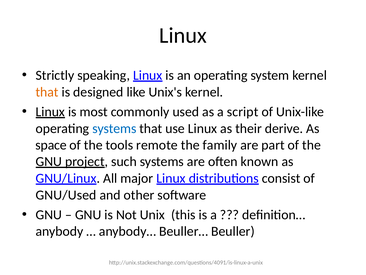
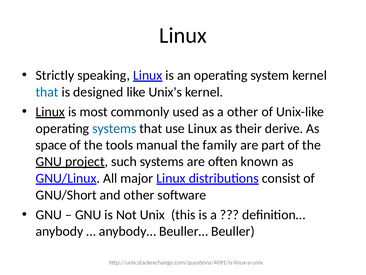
that colour: orange -> blue (47, 92)
a script: script -> other (243, 112)
remote: remote -> manual (157, 145)
GNU/Used: GNU/Used -> GNU/Short (66, 195)
